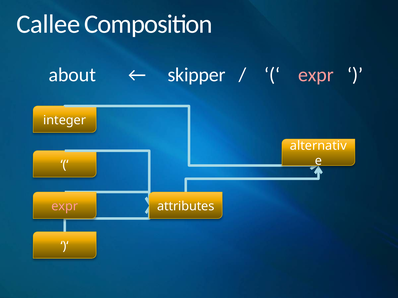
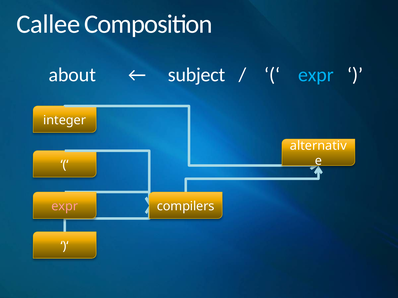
skipper: skipper -> subject (197, 75)
expr colour: pink -> light blue (316, 75)
attributes: attributes -> compilers (186, 207)
